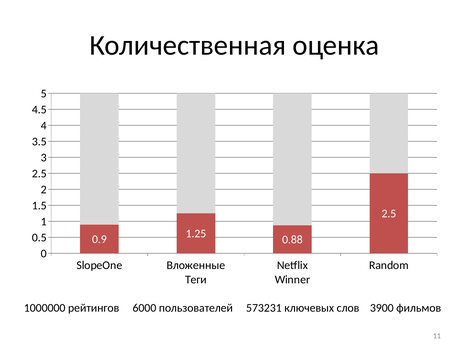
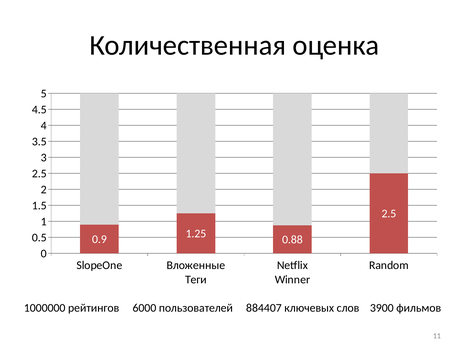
573231: 573231 -> 884407 (264, 308)
